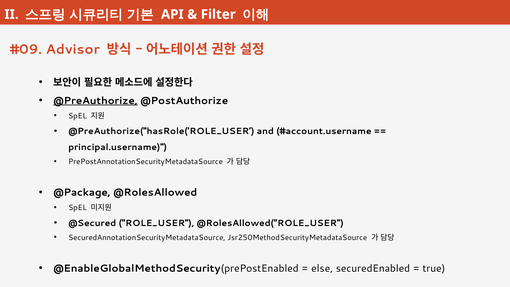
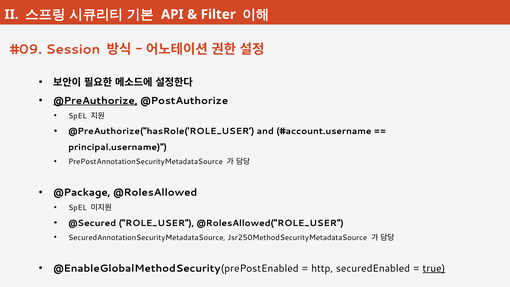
Advisor: Advisor -> Session (73, 49)
else: else -> http (322, 268)
true underline: none -> present (434, 268)
